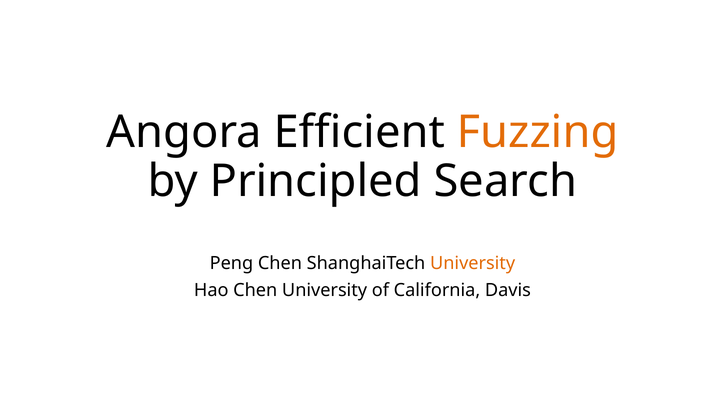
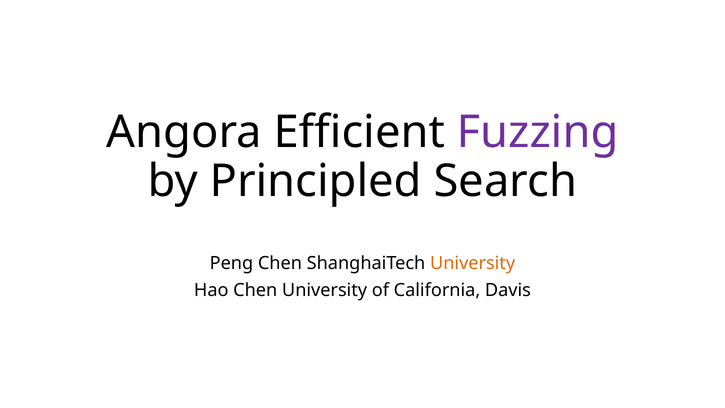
Fuzzing colour: orange -> purple (538, 132)
